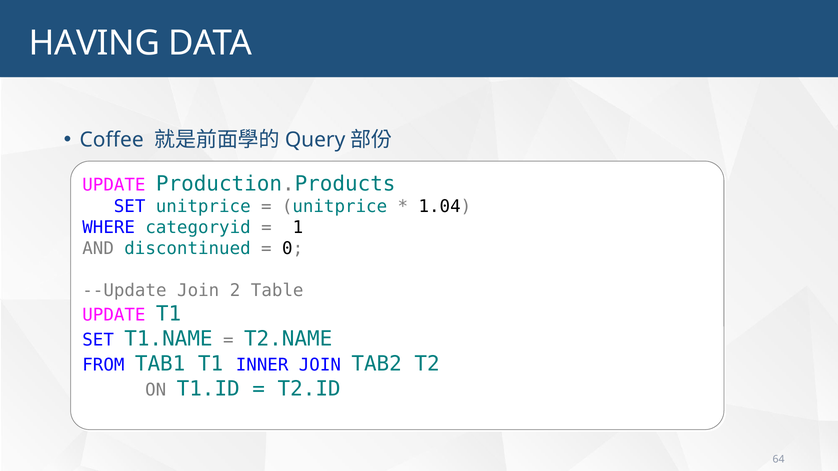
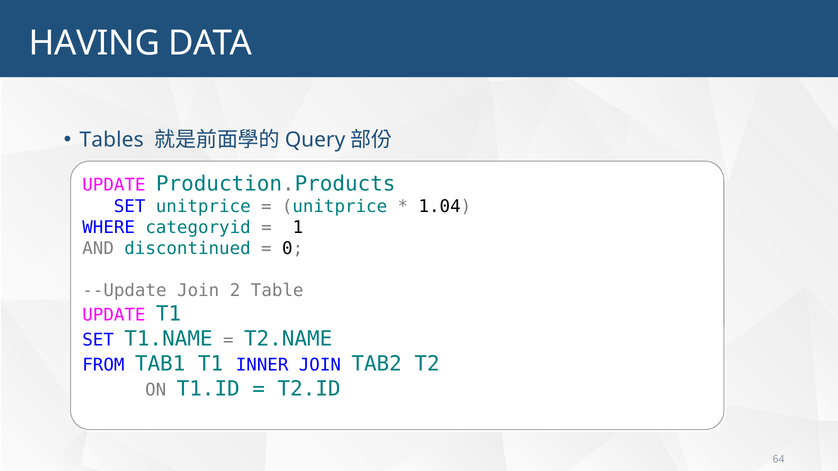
Coffee: Coffee -> Tables (112, 140)
